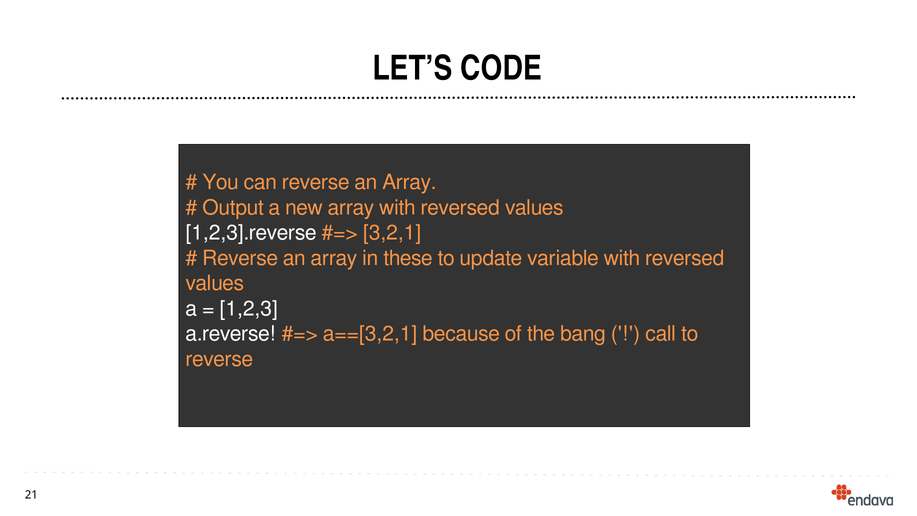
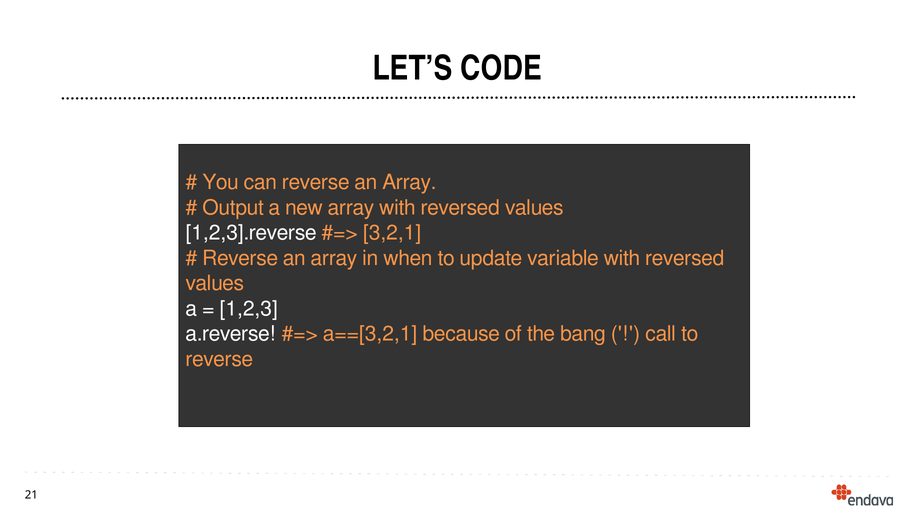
these: these -> when (408, 258)
